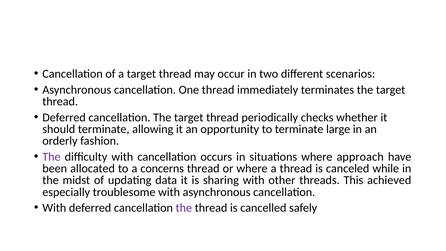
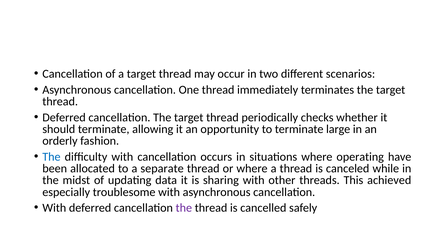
The colour: purple -> blue (51, 157)
approach: approach -> operating (360, 157)
concerns: concerns -> separate (162, 169)
